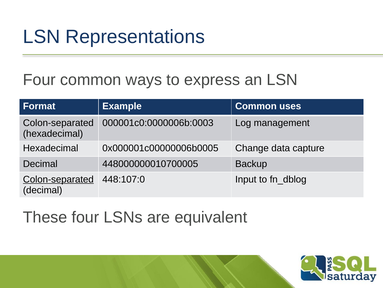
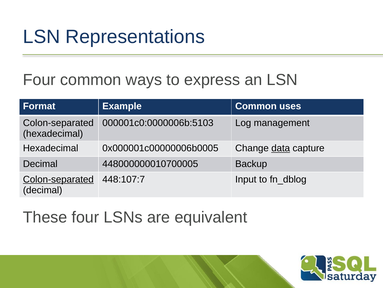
000001c0:0000006b:0003: 000001c0:0000006b:0003 -> 000001c0:0000006b:5103 (158, 123)
data underline: none -> present (281, 148)
448:107:0: 448:107:0 -> 448:107:7 (124, 179)
